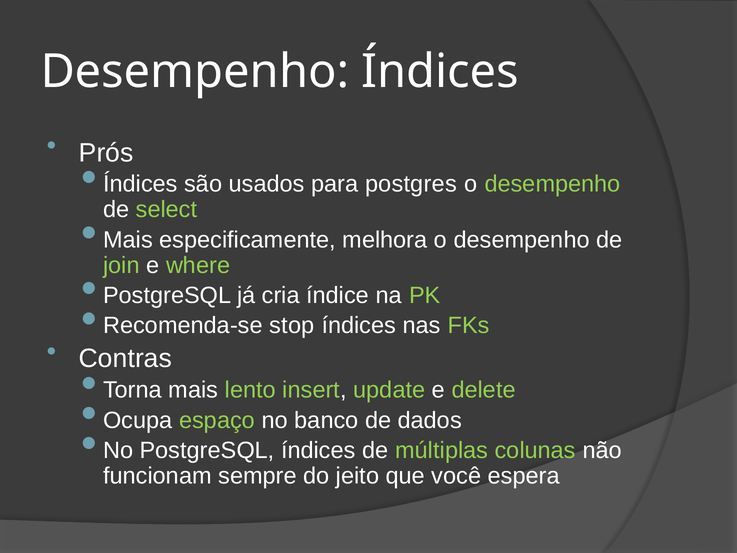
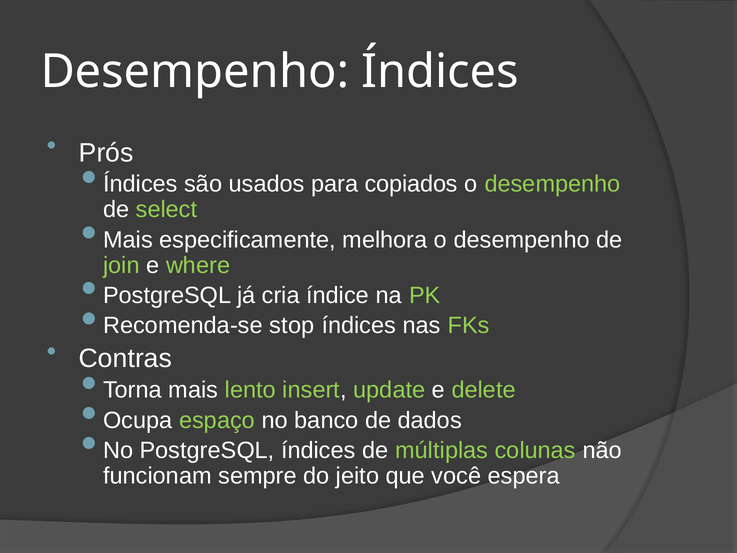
postgres: postgres -> copiados (411, 184)
